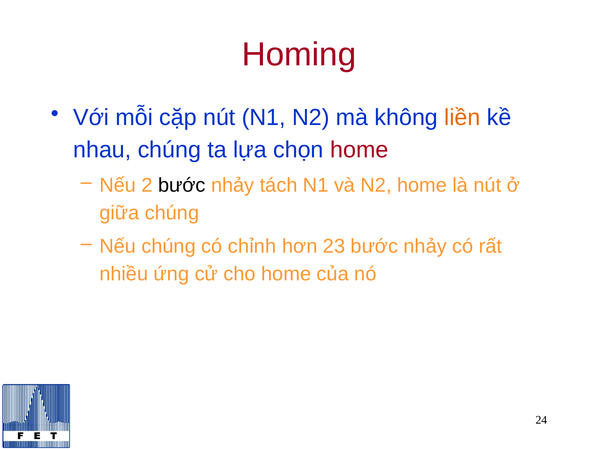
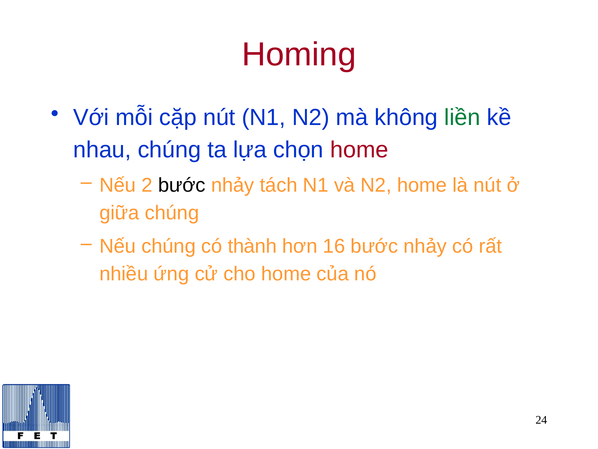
liền colour: orange -> green (462, 117)
chỉnh: chỉnh -> thành (252, 246)
23: 23 -> 16 (334, 246)
